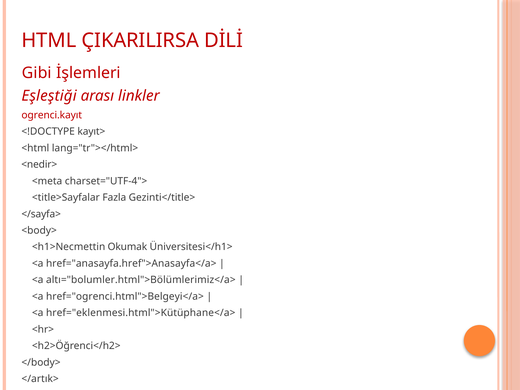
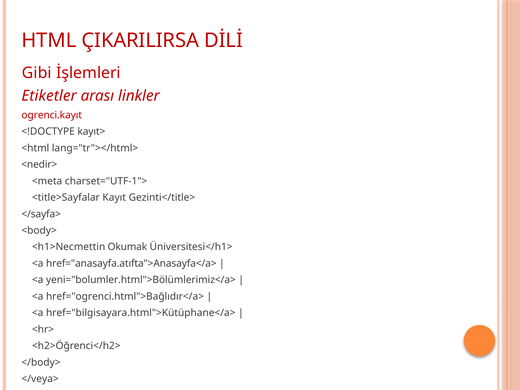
Eşleştiği: Eşleştiği -> Etiketler (49, 96)
charset="UTF-4">: charset="UTF-4"> -> charset="UTF-1"> (106, 181)
Fazla: Fazla -> Kayıt (114, 198)
href="anasayfa.href">Anasayfa</a>: href="anasayfa.href">Anasayfa</a> -> href="anasayfa.atıfta">Anasayfa</a> (131, 263)
altı="bolumler.html">Bölümlerimiz</a>: altı="bolumler.html">Bölümlerimiz</a> -> yeni="bolumler.html">Bölümlerimiz</a> (141, 280)
href="ogrenci.html">Belgeyi</a>: href="ogrenci.html">Belgeyi</a> -> href="ogrenci.html">Bağlıdır</a> (125, 296)
href="eklenmesi.html">Kütüphane</a>: href="eklenmesi.html">Kütüphane</a> -> href="bilgisayara.html">Kütüphane</a> (141, 313)
</artık>: </artık> -> </veya> (40, 379)
